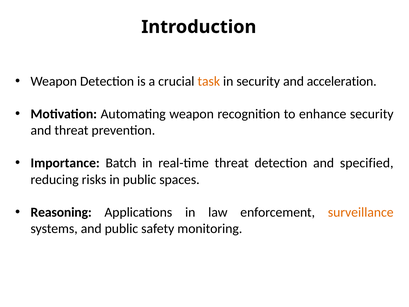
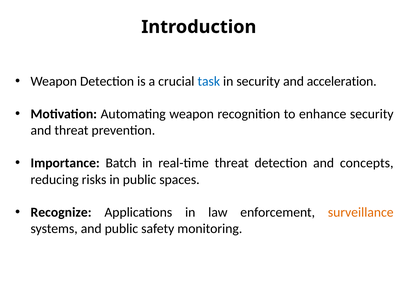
task colour: orange -> blue (209, 81)
specified: specified -> concepts (367, 163)
Reasoning: Reasoning -> Recognize (61, 212)
